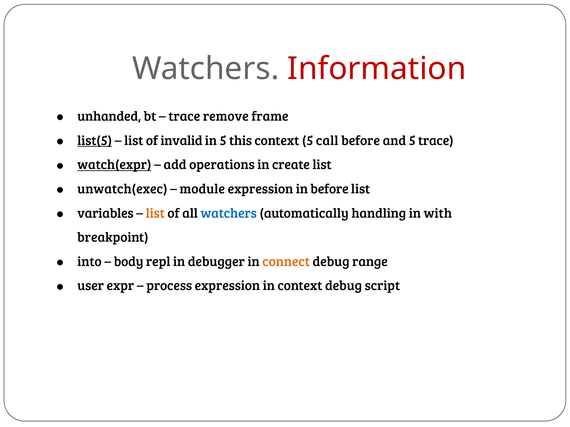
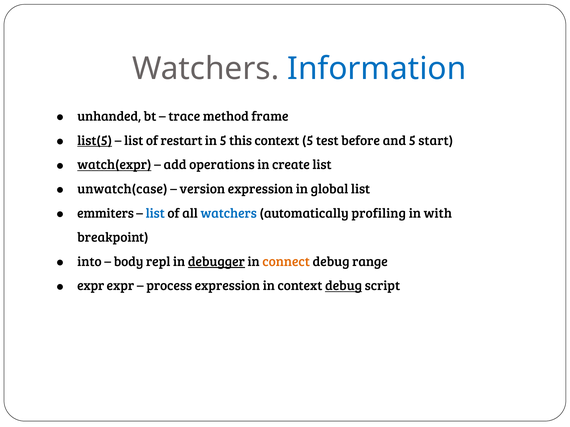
Information colour: red -> blue (377, 69)
remove: remove -> method (226, 117)
invalid: invalid -> restart (182, 141)
call: call -> test (327, 141)
5 trace: trace -> start (436, 141)
unwatch(exec: unwatch(exec -> unwatch(case (122, 189)
module: module -> version (202, 189)
in before: before -> global (329, 189)
variables: variables -> emmiters (106, 214)
list colour: orange -> blue (155, 214)
handling: handling -> profiling (379, 214)
debugger underline: none -> present (216, 262)
user: user -> expr (91, 286)
debug underline: none -> present (344, 286)
